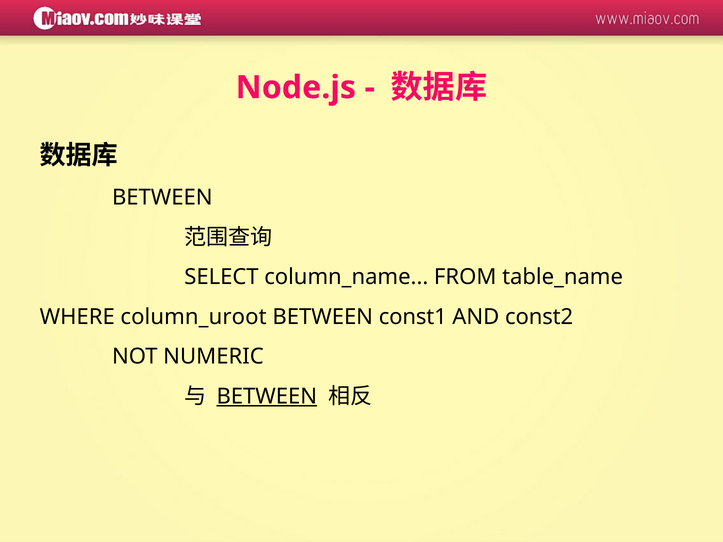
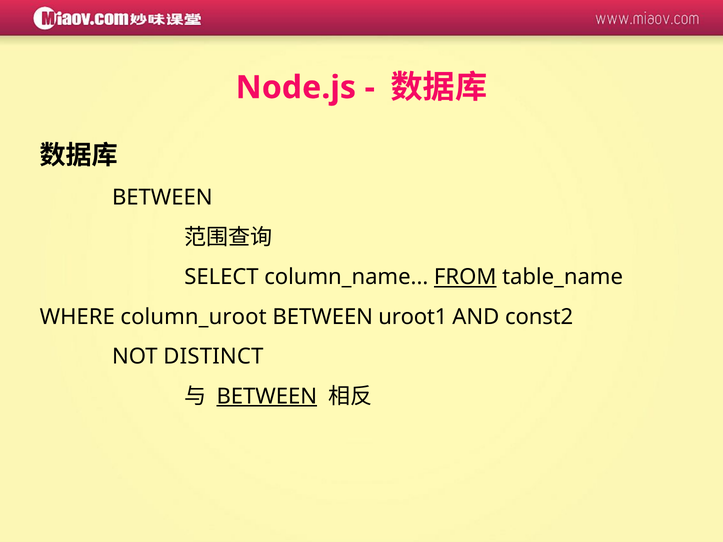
FROM underline: none -> present (465, 277)
const1: const1 -> uroot1 (413, 317)
NUMERIC: NUMERIC -> DISTINCT (213, 357)
